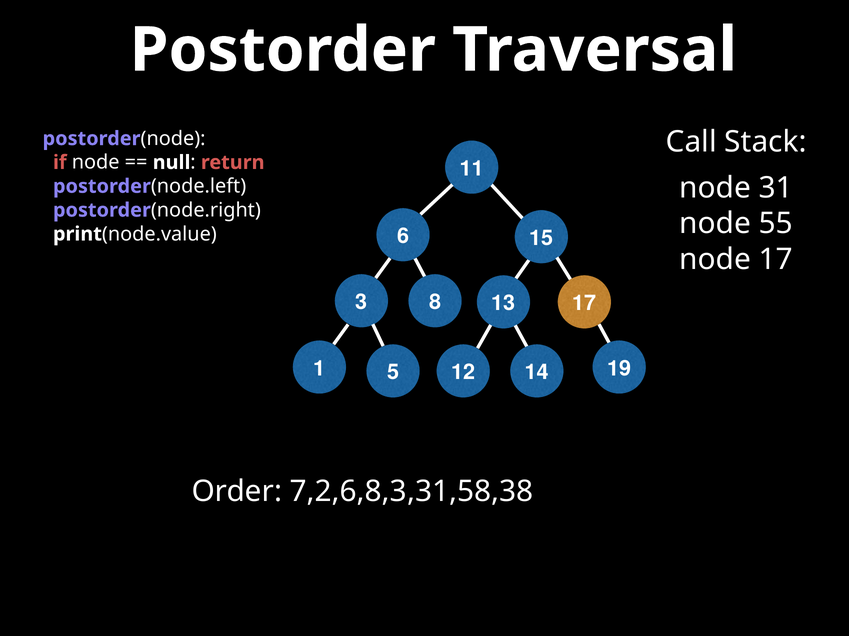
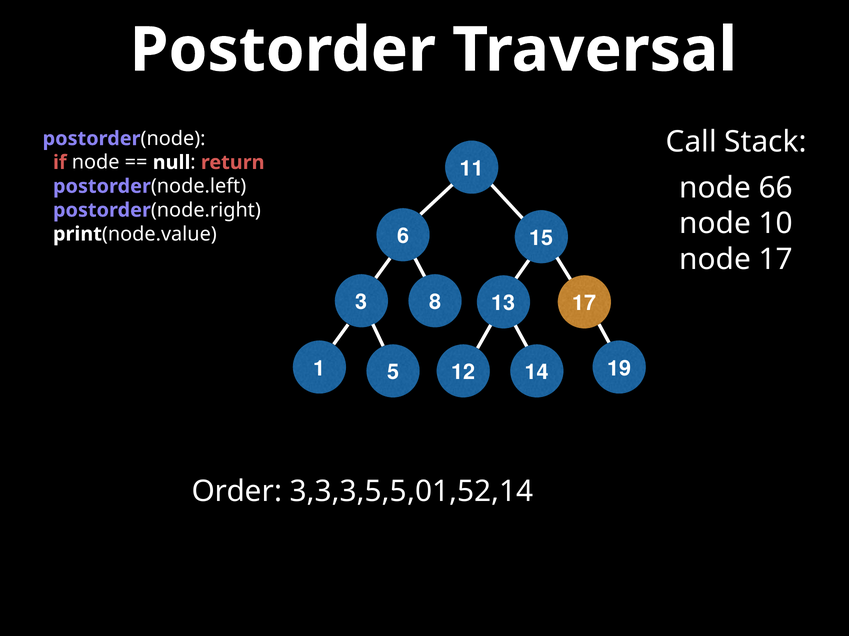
31: 31 -> 66 (776, 188)
55: 55 -> 10 (776, 224)
7,2,6,8,3,31,58,38: 7,2,6,8,3,31,58,38 -> 3,3,3,5,5,01,52,14 (412, 492)
